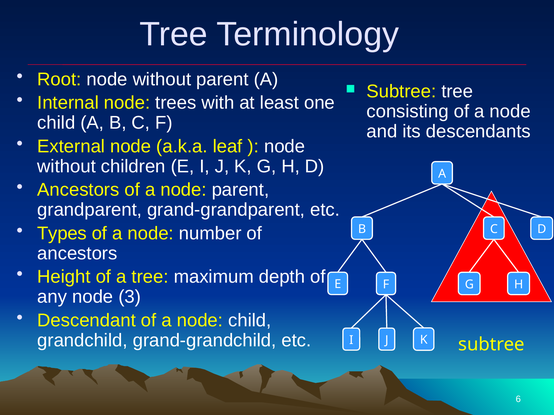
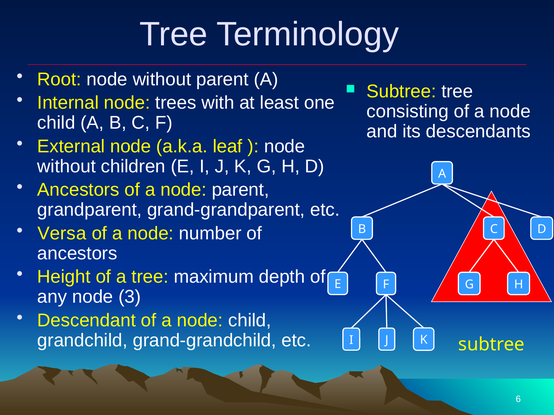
Types: Types -> Versa (62, 234)
